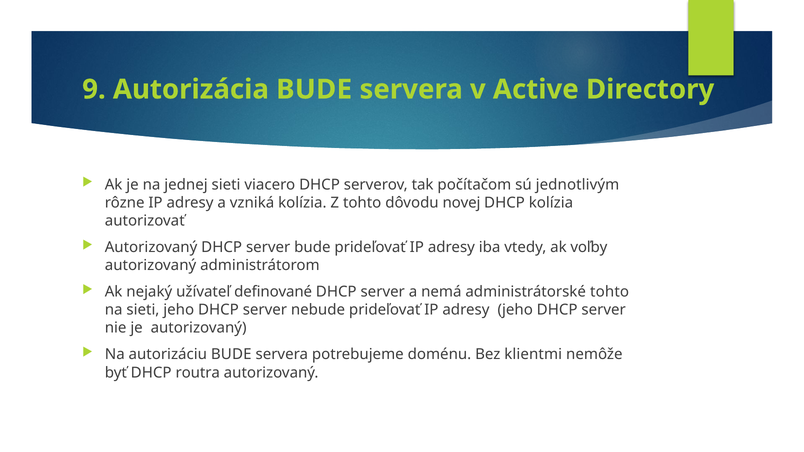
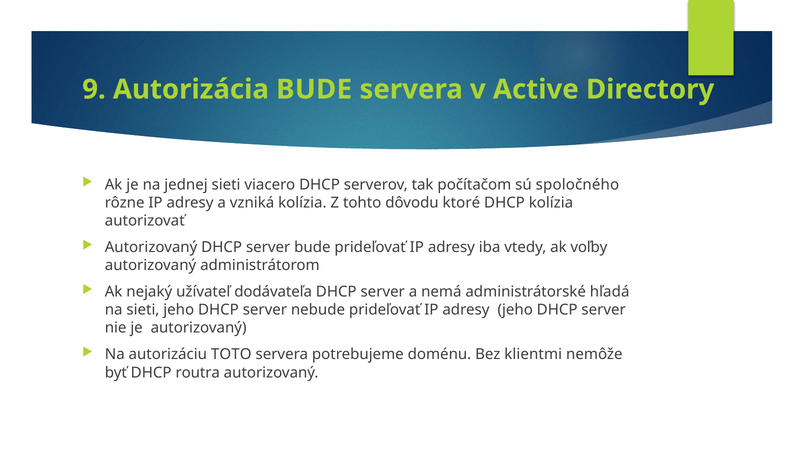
jednotlivým: jednotlivým -> spoločného (577, 185)
novej: novej -> ktoré (461, 203)
definované: definované -> dodávateľa (273, 292)
administrátorské tohto: tohto -> hľadá (610, 292)
autorizáciu BUDE: BUDE -> TOTO (231, 355)
